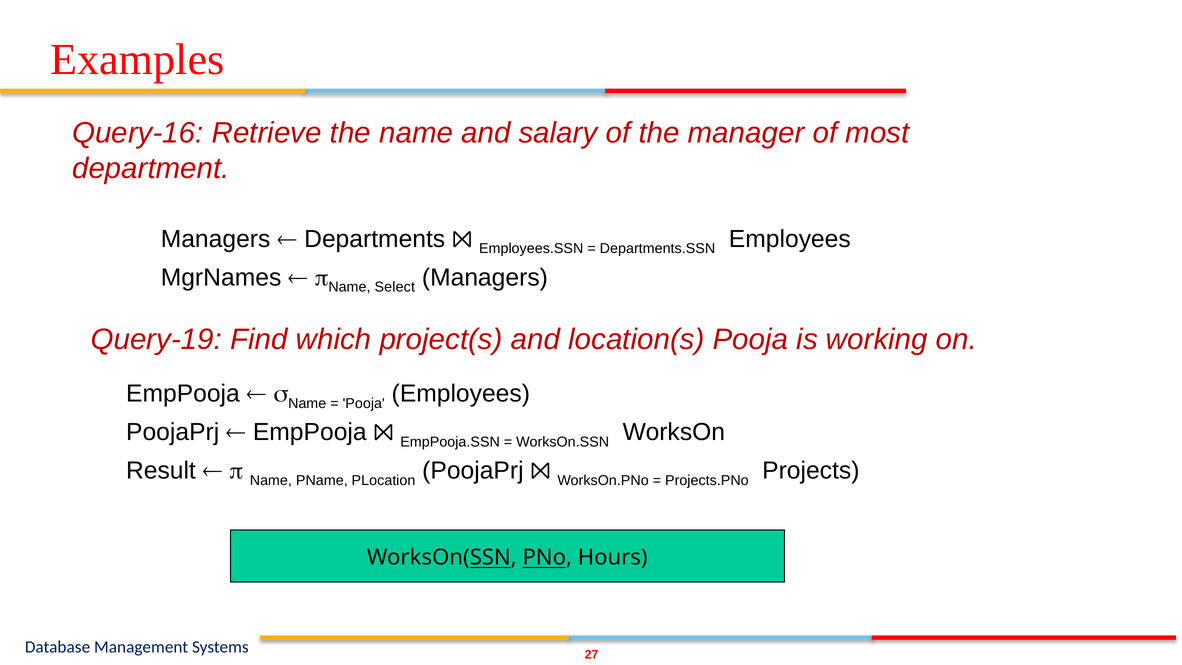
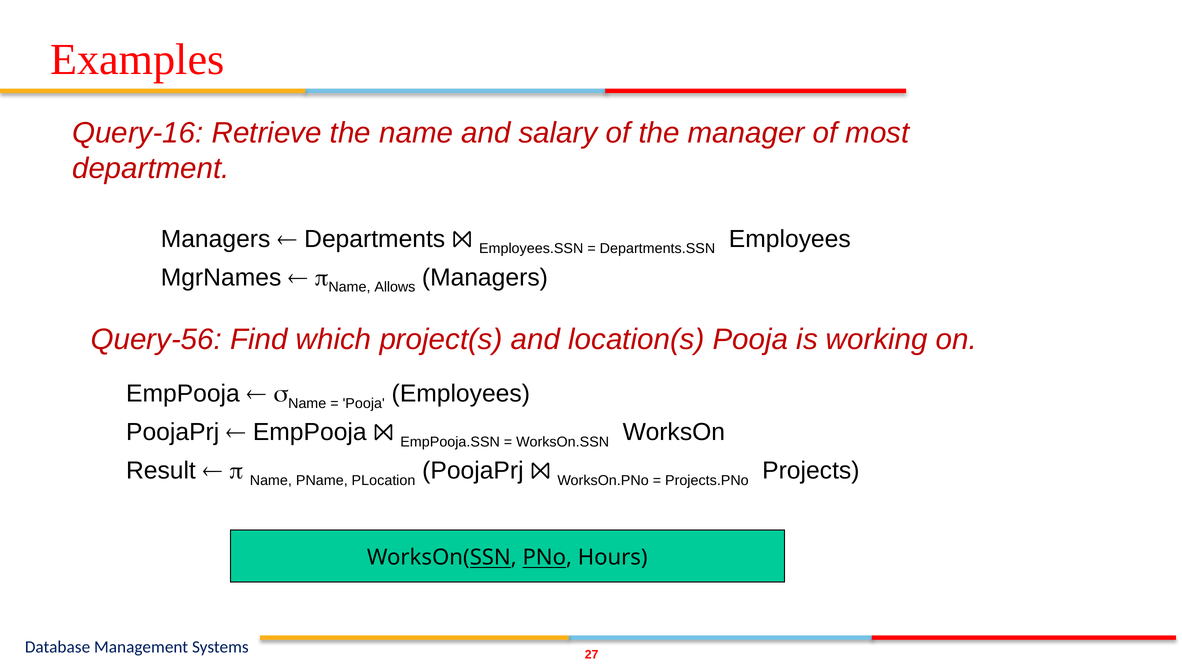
Select: Select -> Allows (395, 287)
Query-19: Query-19 -> Query-56 (156, 339)
